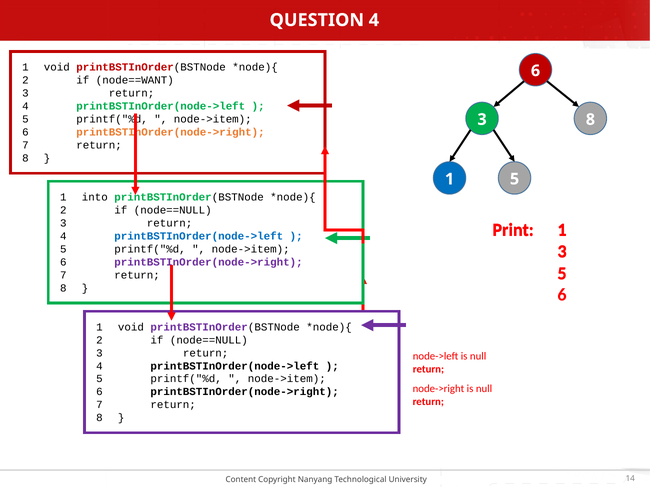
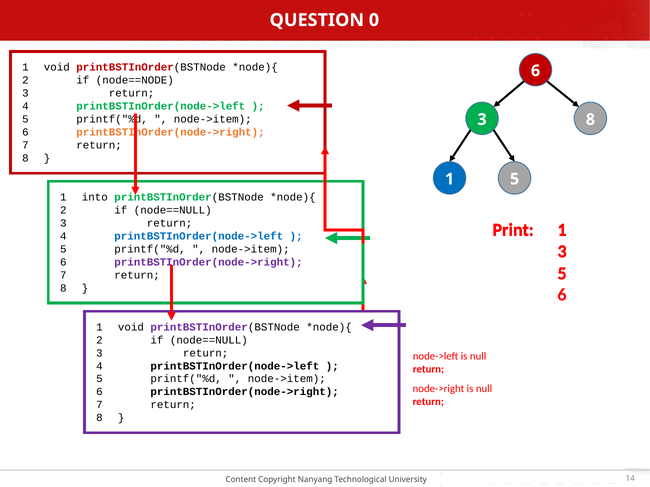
QUESTION 4: 4 -> 0 (374, 20)
node==WANT: node==WANT -> node==NODE (135, 80)
